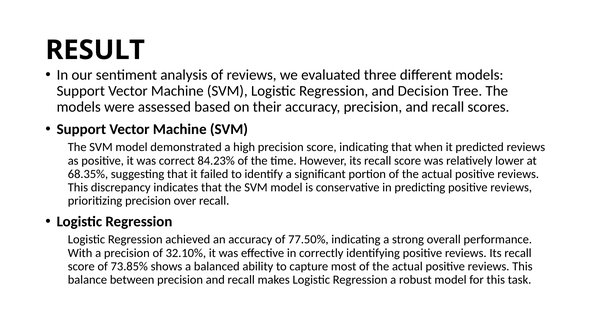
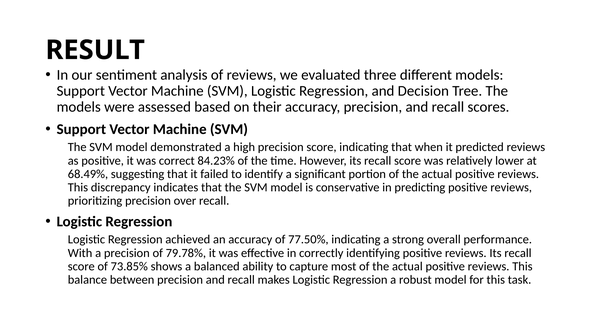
68.35%: 68.35% -> 68.49% (88, 174)
32.10%: 32.10% -> 79.78% (186, 253)
